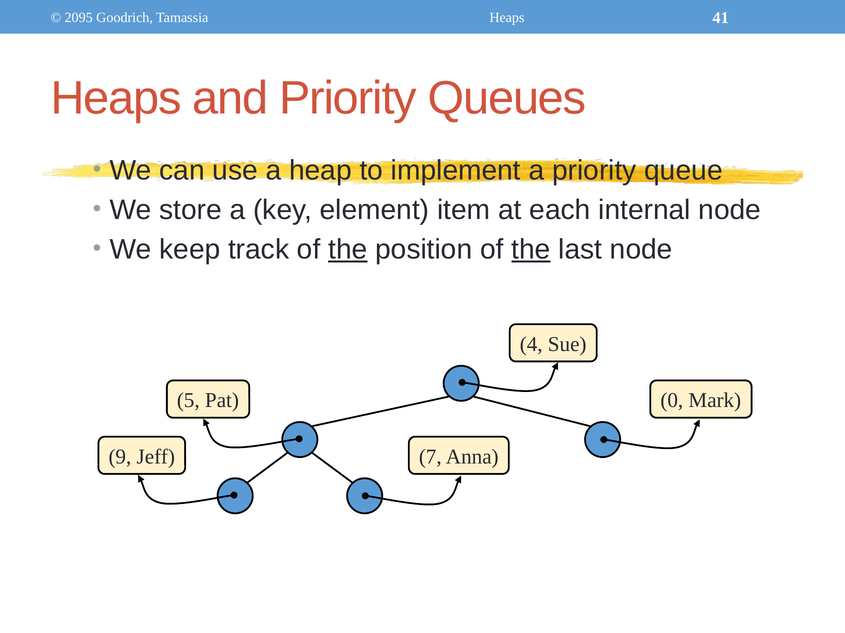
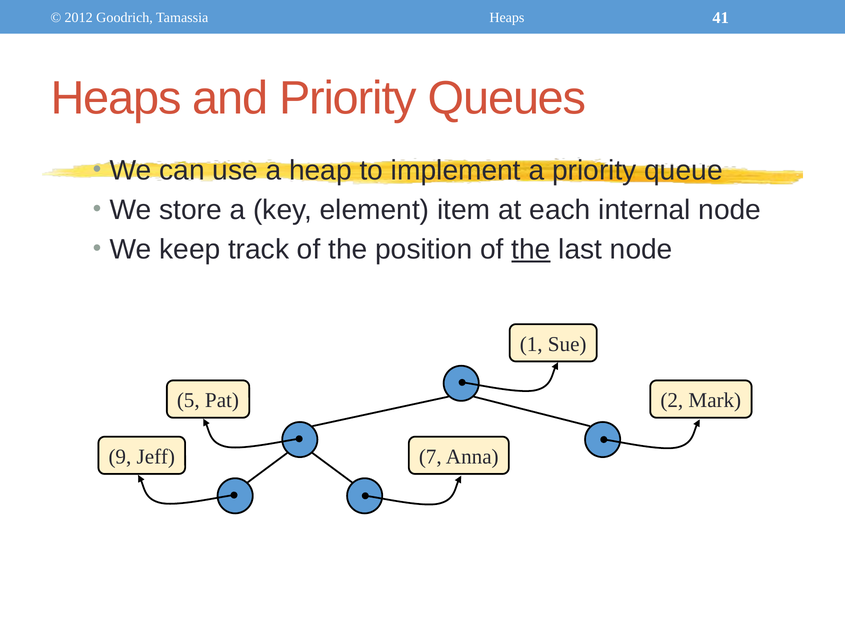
2095: 2095 -> 2012 (79, 18)
the underline: present -> none (348, 250)
4: 4 -> 1 (531, 345)
0: 0 -> 2 (672, 401)
